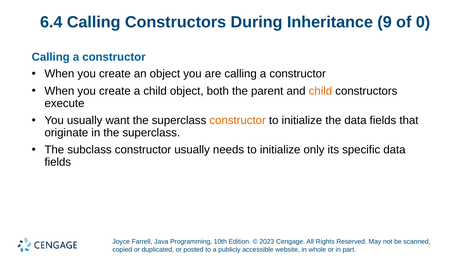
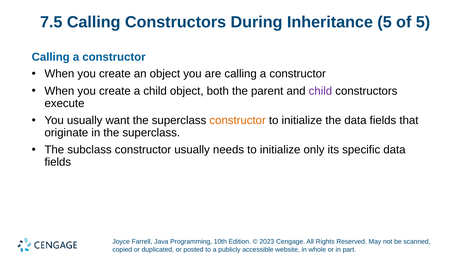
6.4: 6.4 -> 7.5 (51, 22)
Inheritance 9: 9 -> 5 (385, 22)
of 0: 0 -> 5 (423, 22)
child colour: orange -> purple (320, 91)
